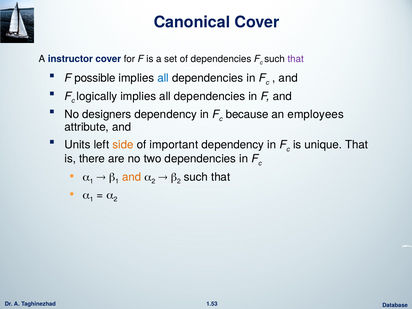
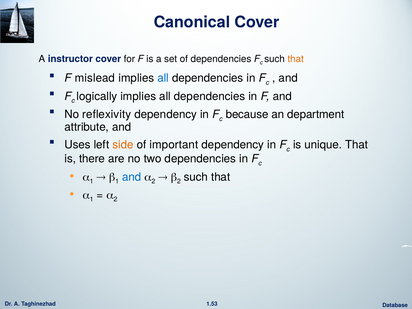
that colour: purple -> orange (296, 59)
possible: possible -> mislead (95, 78)
designers: designers -> reflexivity (107, 114)
employees: employees -> department (316, 114)
Units: Units -> Uses (78, 145)
and colour: orange -> blue (132, 177)
